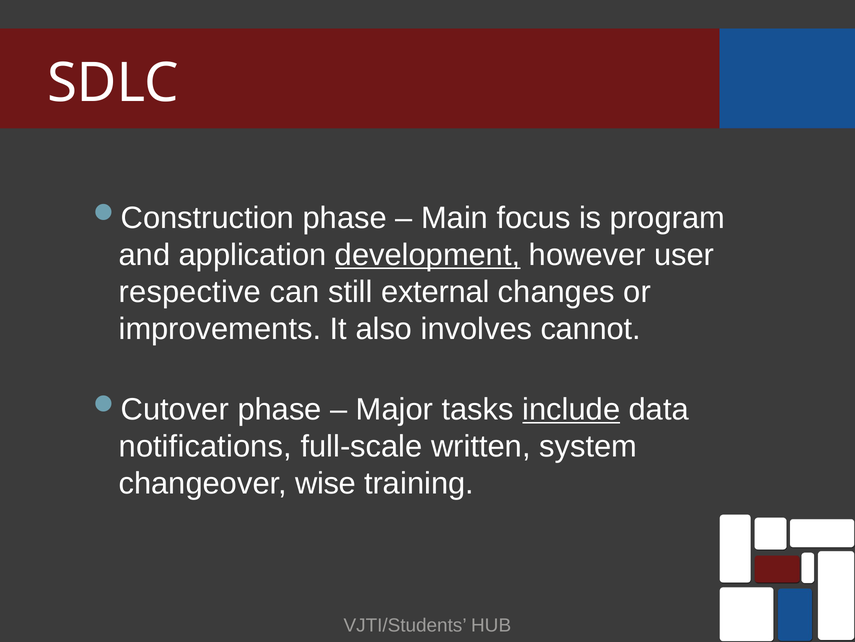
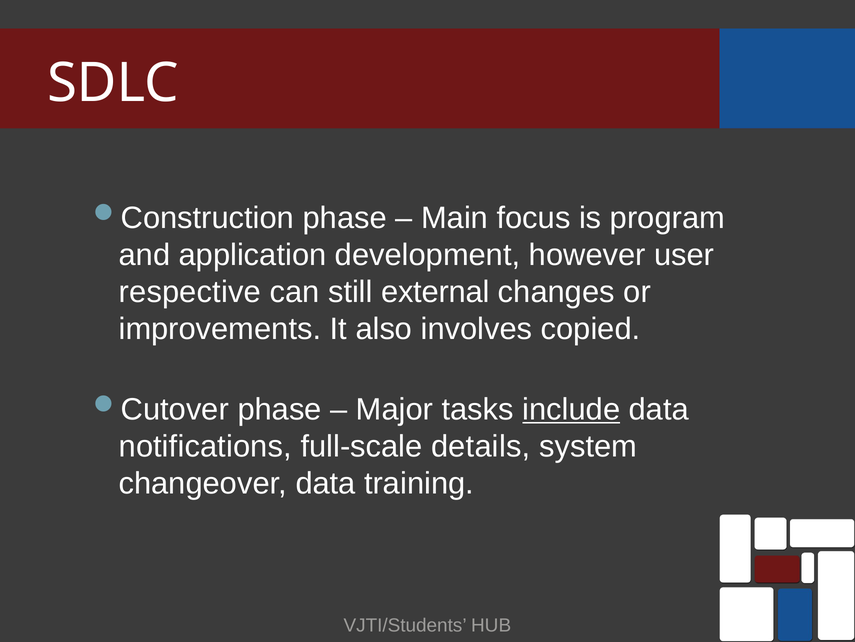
development underline: present -> none (428, 255)
cannot: cannot -> copied (591, 329)
written: written -> details (481, 446)
changeover wise: wise -> data (326, 483)
